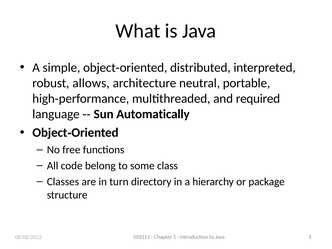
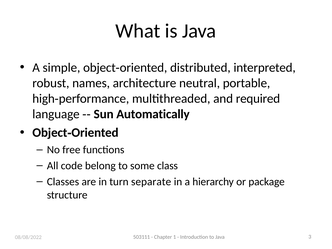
allows: allows -> names (91, 83)
directory: directory -> separate (151, 182)
